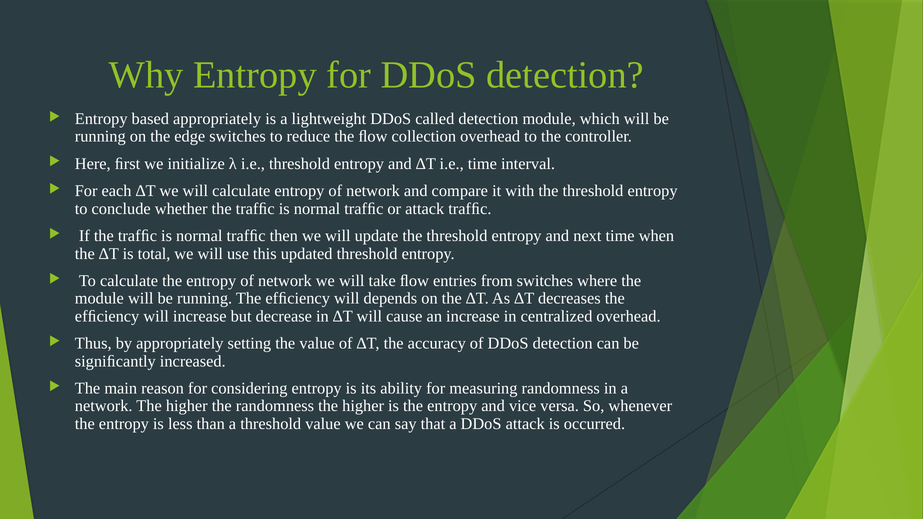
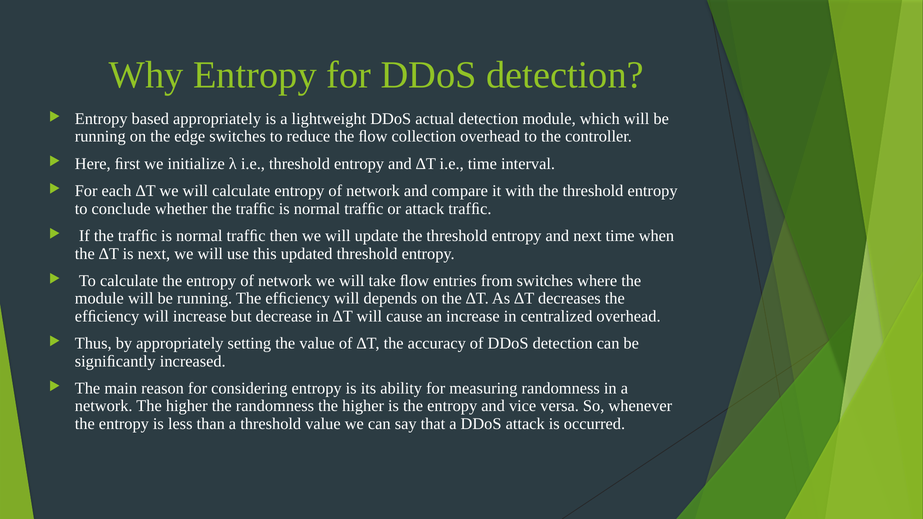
called: called -> actual (435, 119)
is total: total -> next (154, 254)
